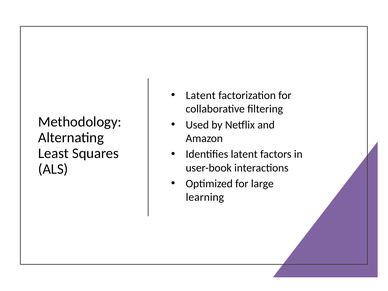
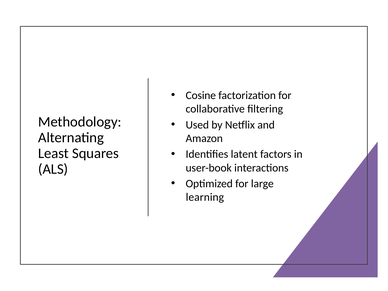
Latent: Latent -> Cosine (201, 95)
